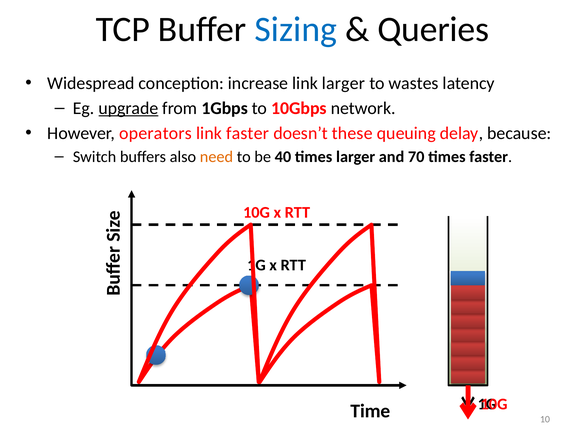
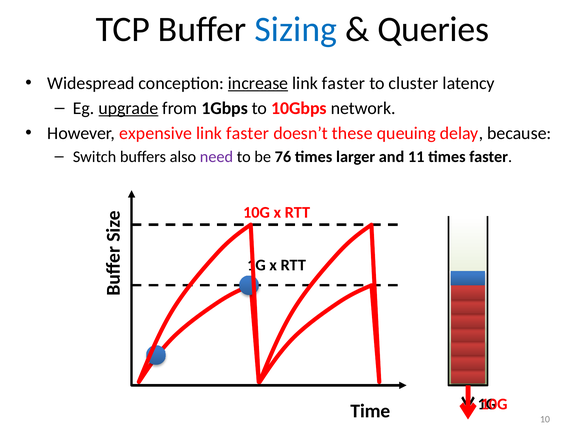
increase underline: none -> present (258, 83)
larger: larger -> faster (343, 83)
wastes: wastes -> cluster (413, 83)
operators: operators -> expensive (156, 133)
need colour: orange -> purple (216, 157)
40: 40 -> 76 (283, 157)
70: 70 -> 11 (416, 157)
